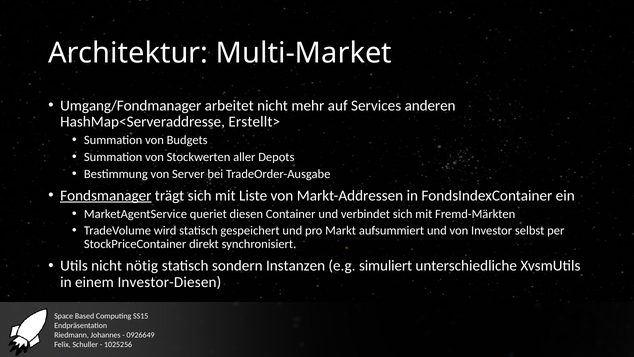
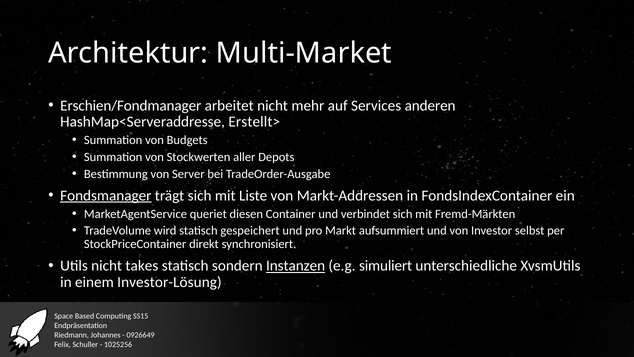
Umgang/Fondmanager: Umgang/Fondmanager -> Erschien/Fondmanager (131, 105)
nötig: nötig -> takes (142, 266)
Instanzen underline: none -> present (296, 266)
Investor-Diesen: Investor-Diesen -> Investor-Lösung (169, 282)
